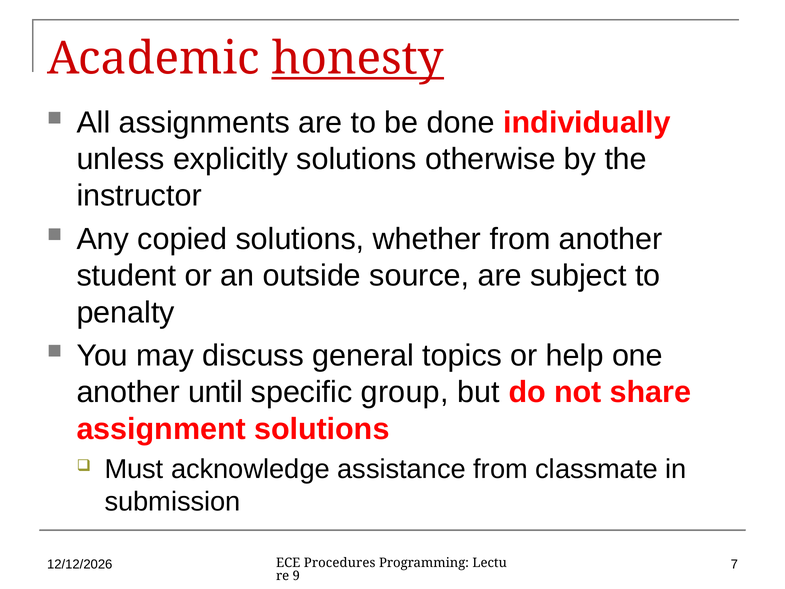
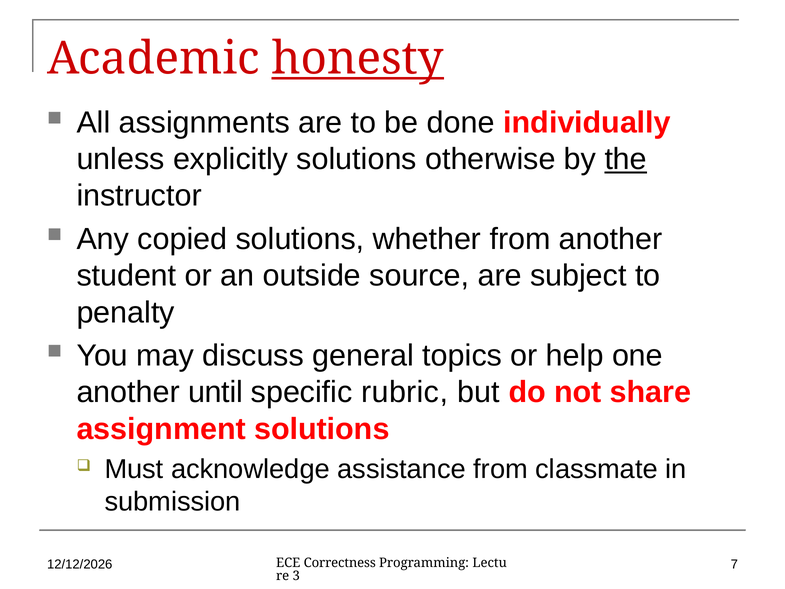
the underline: none -> present (626, 159)
group: group -> rubric (405, 392)
Procedures: Procedures -> Correctness (340, 563)
9: 9 -> 3 (296, 576)
